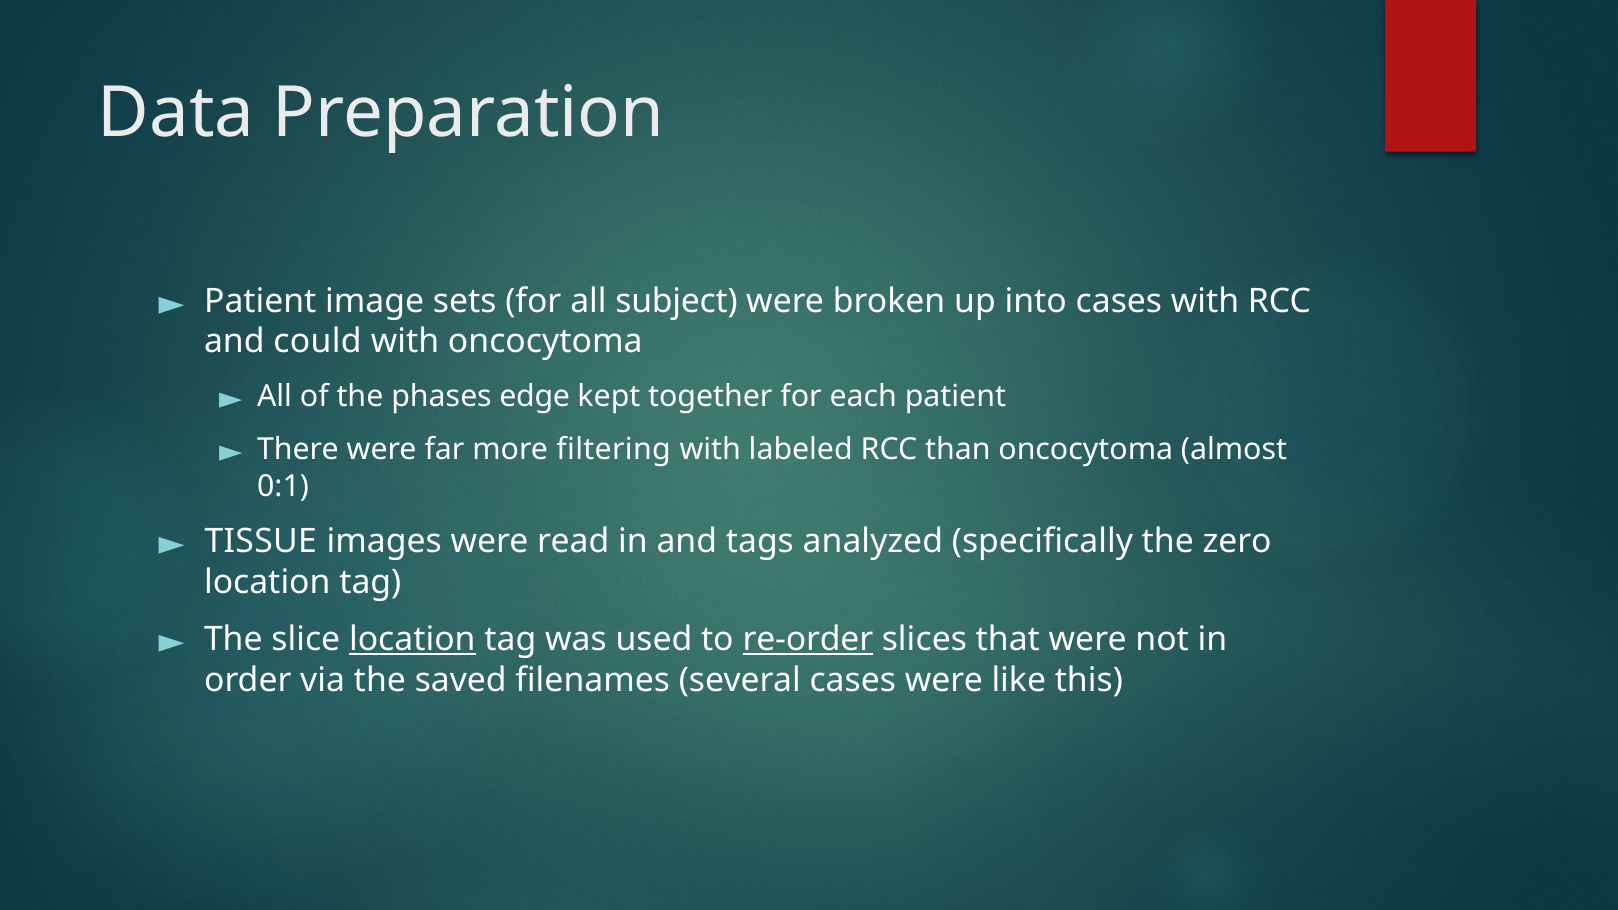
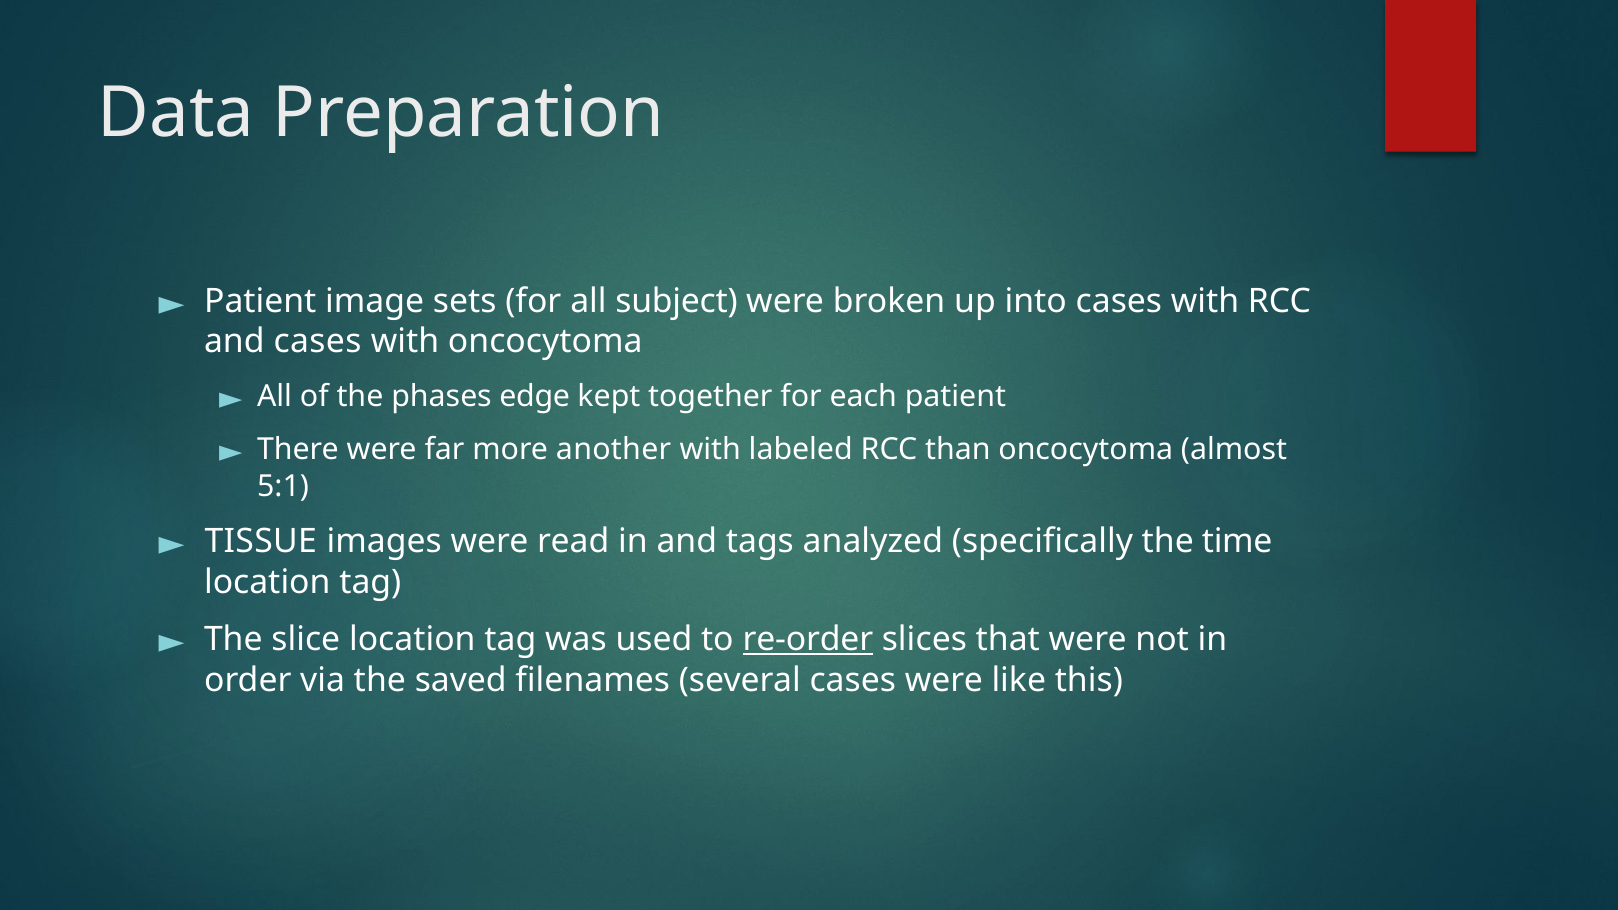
and could: could -> cases (318, 342)
filtering: filtering -> another (614, 450)
0:1: 0:1 -> 5:1 (283, 486)
zero: zero -> time (1237, 542)
location underline: present -> none (412, 640)
